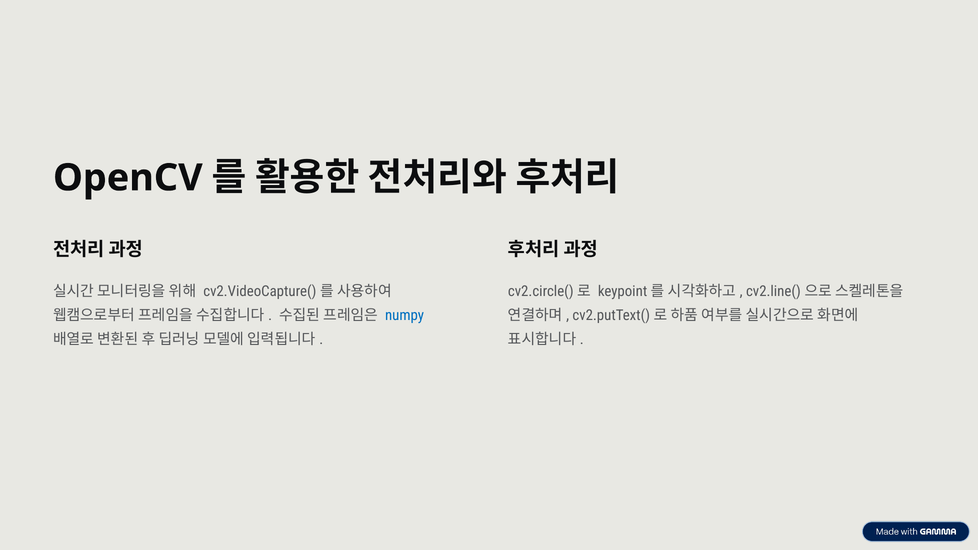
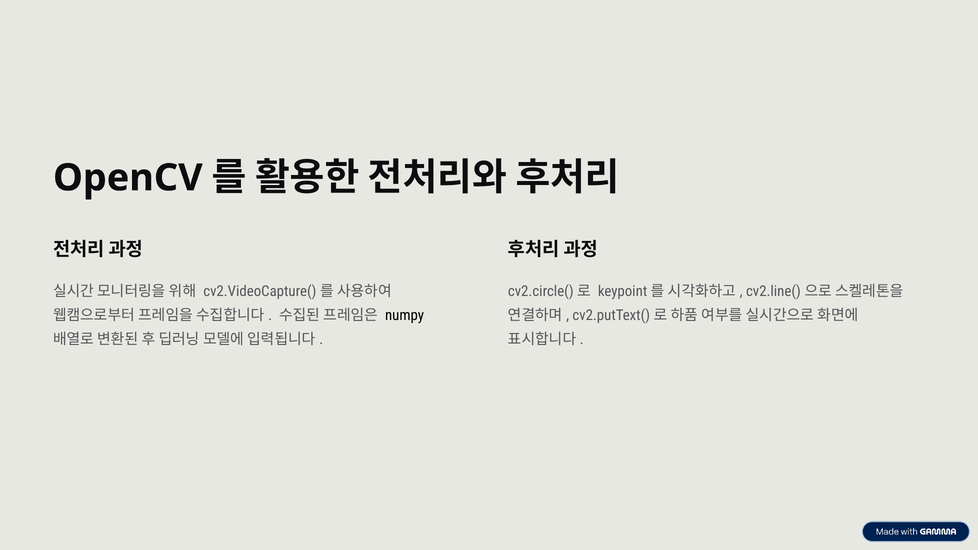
numpy colour: blue -> black (405, 315)
